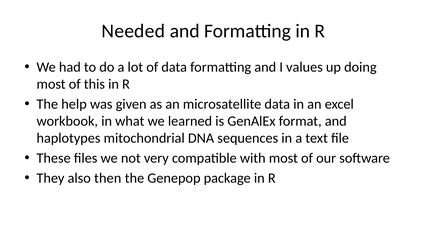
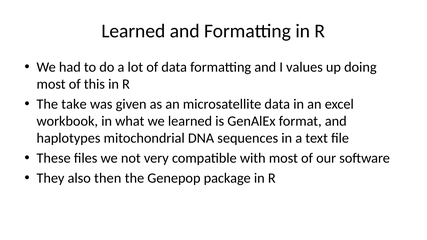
Needed: Needed -> Learned (133, 31)
help: help -> take (74, 104)
